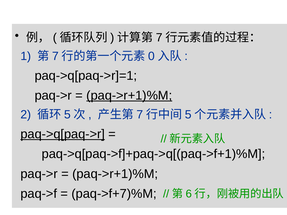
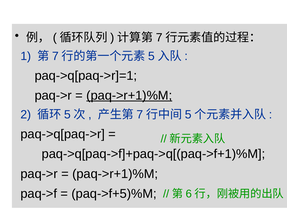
0: 0 -> 5 (151, 56)
paq->q[paq->r underline: present -> none (63, 134)
paq->f+7)%M: paq->f+7)%M -> paq->f+5)%M (114, 194)
